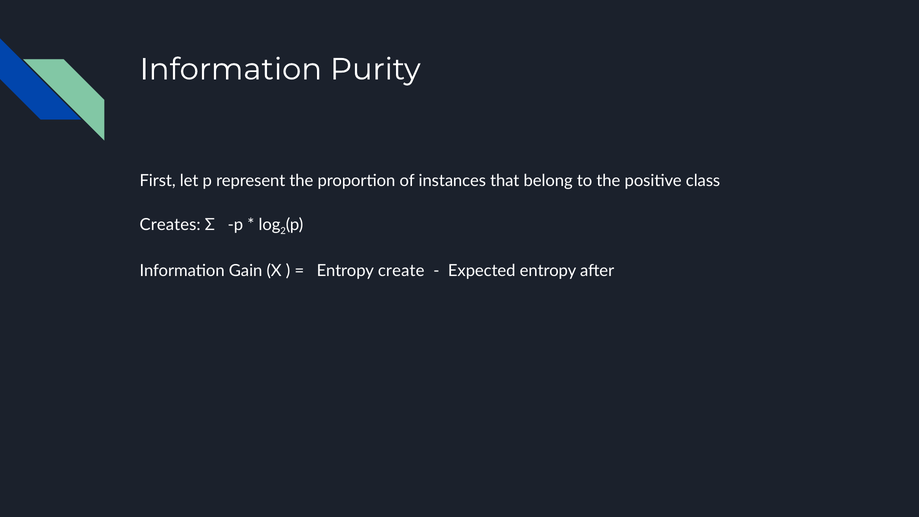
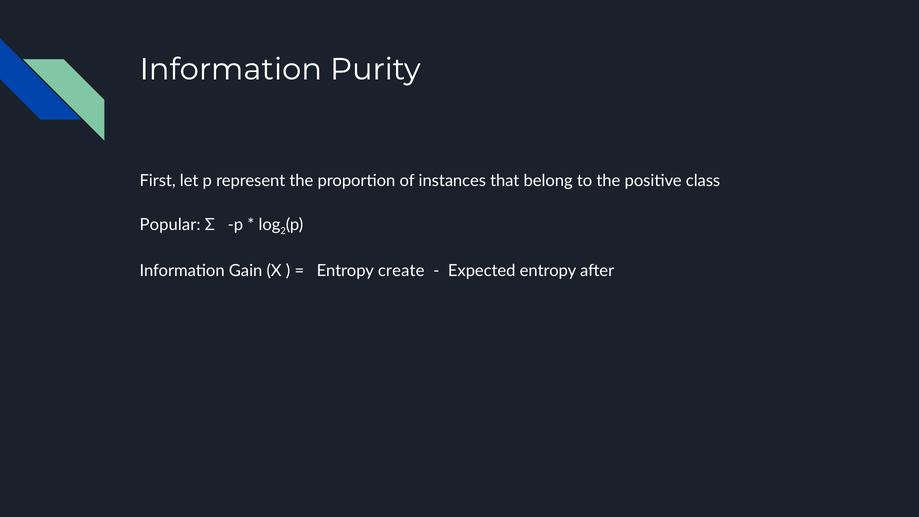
Creates: Creates -> Popular (170, 225)
